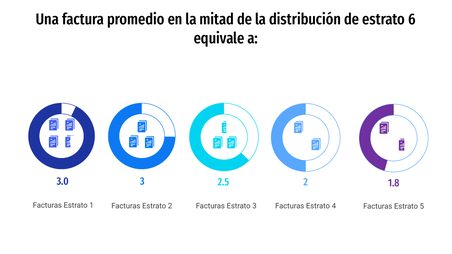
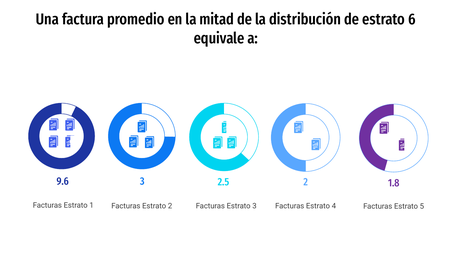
3.0: 3.0 -> 9.6 (63, 182)
